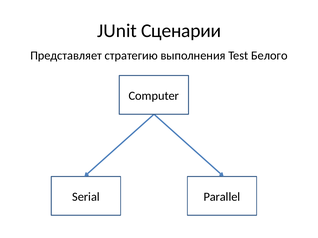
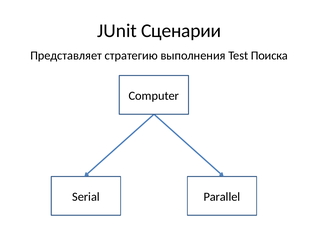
Белого: Белого -> Поиска (269, 56)
